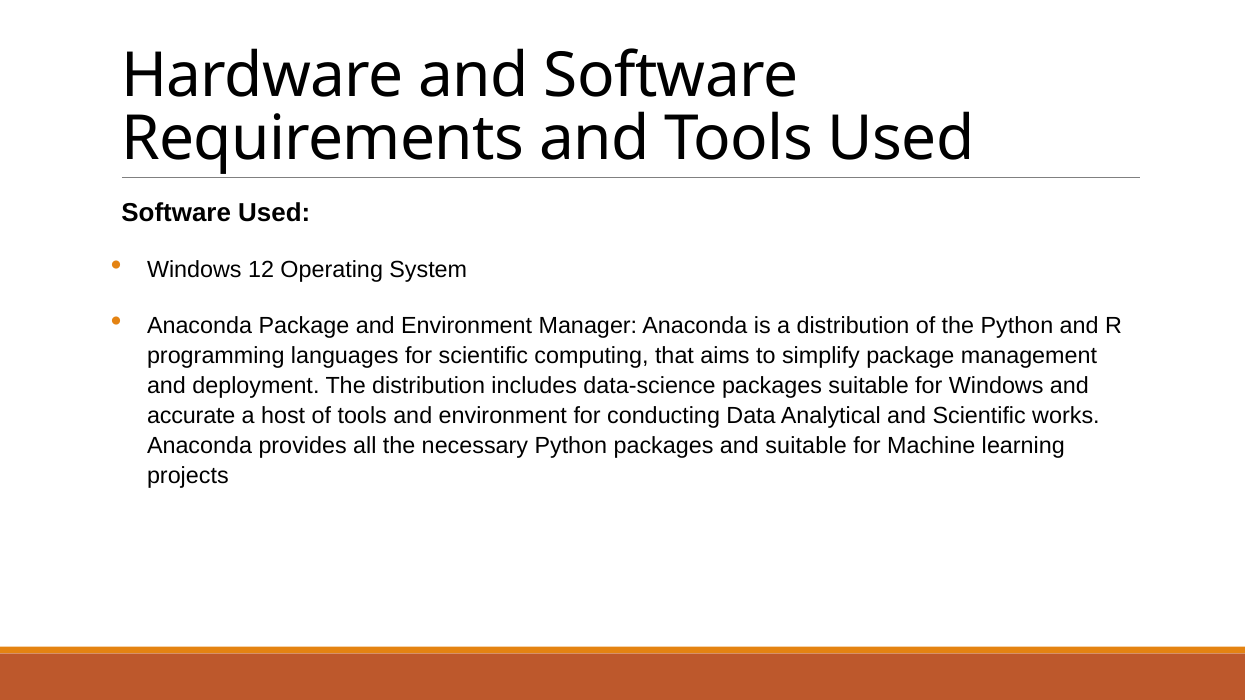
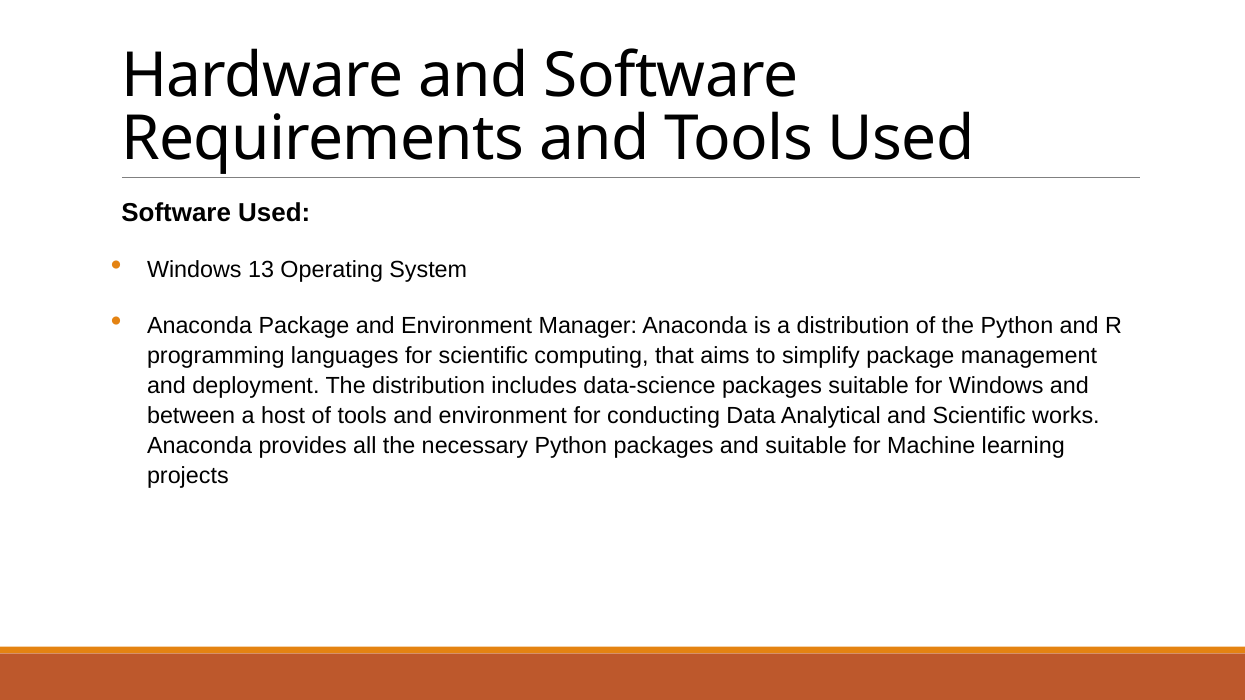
12: 12 -> 13 (261, 270)
accurate: accurate -> between (191, 416)
